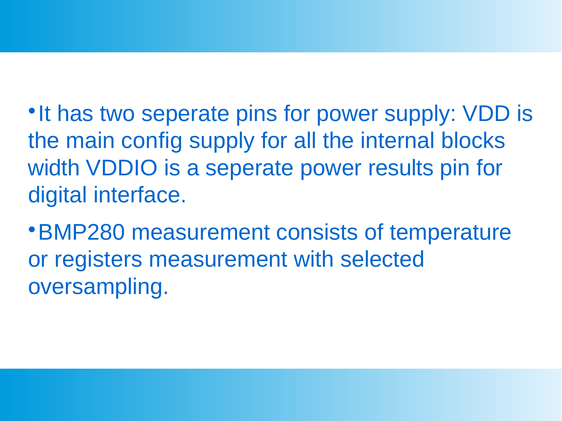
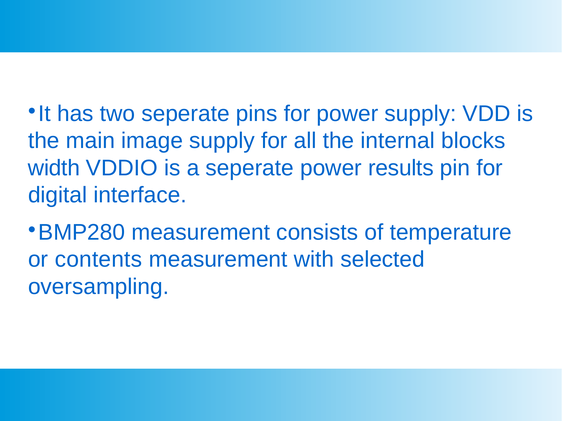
config: config -> image (152, 141)
registers: registers -> contents (98, 260)
